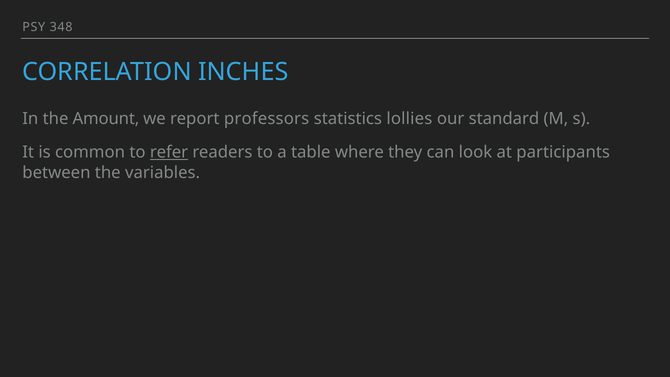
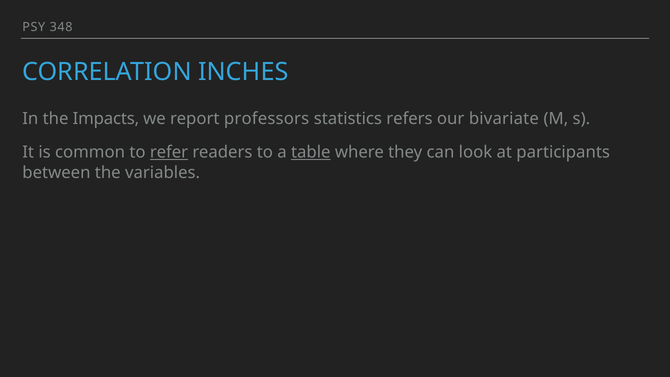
Amount: Amount -> Impacts (106, 119)
lollies: lollies -> refers (409, 119)
standard: standard -> bivariate (504, 119)
table underline: none -> present (311, 152)
